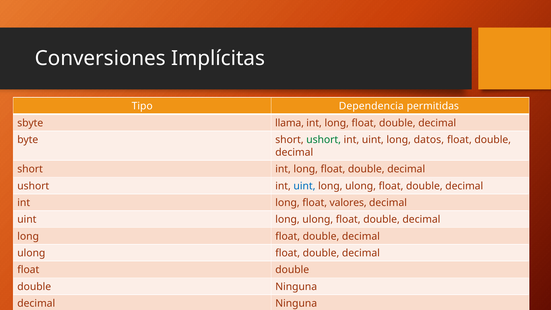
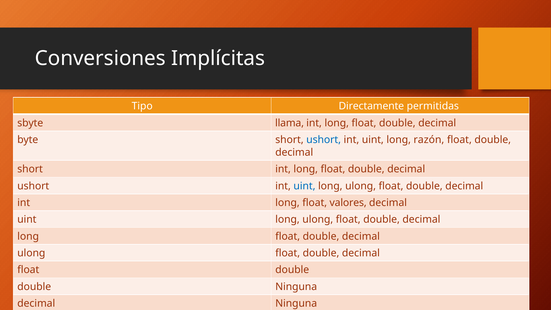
Dependencia: Dependencia -> Directamente (371, 106)
ushort colour: green -> blue (324, 140)
datos: datos -> razón (429, 140)
